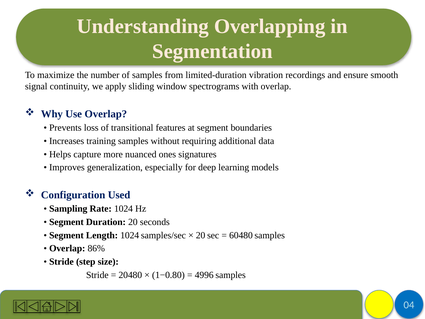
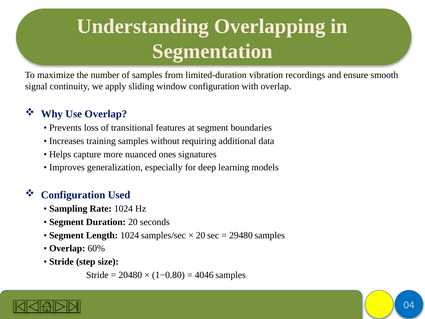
window spectrograms: spectrograms -> configuration (214, 86)
60480: 60480 -> 29480 (241, 235)
86%: 86% -> 60% (96, 248)
4996: 4996 -> 4046 (204, 275)
